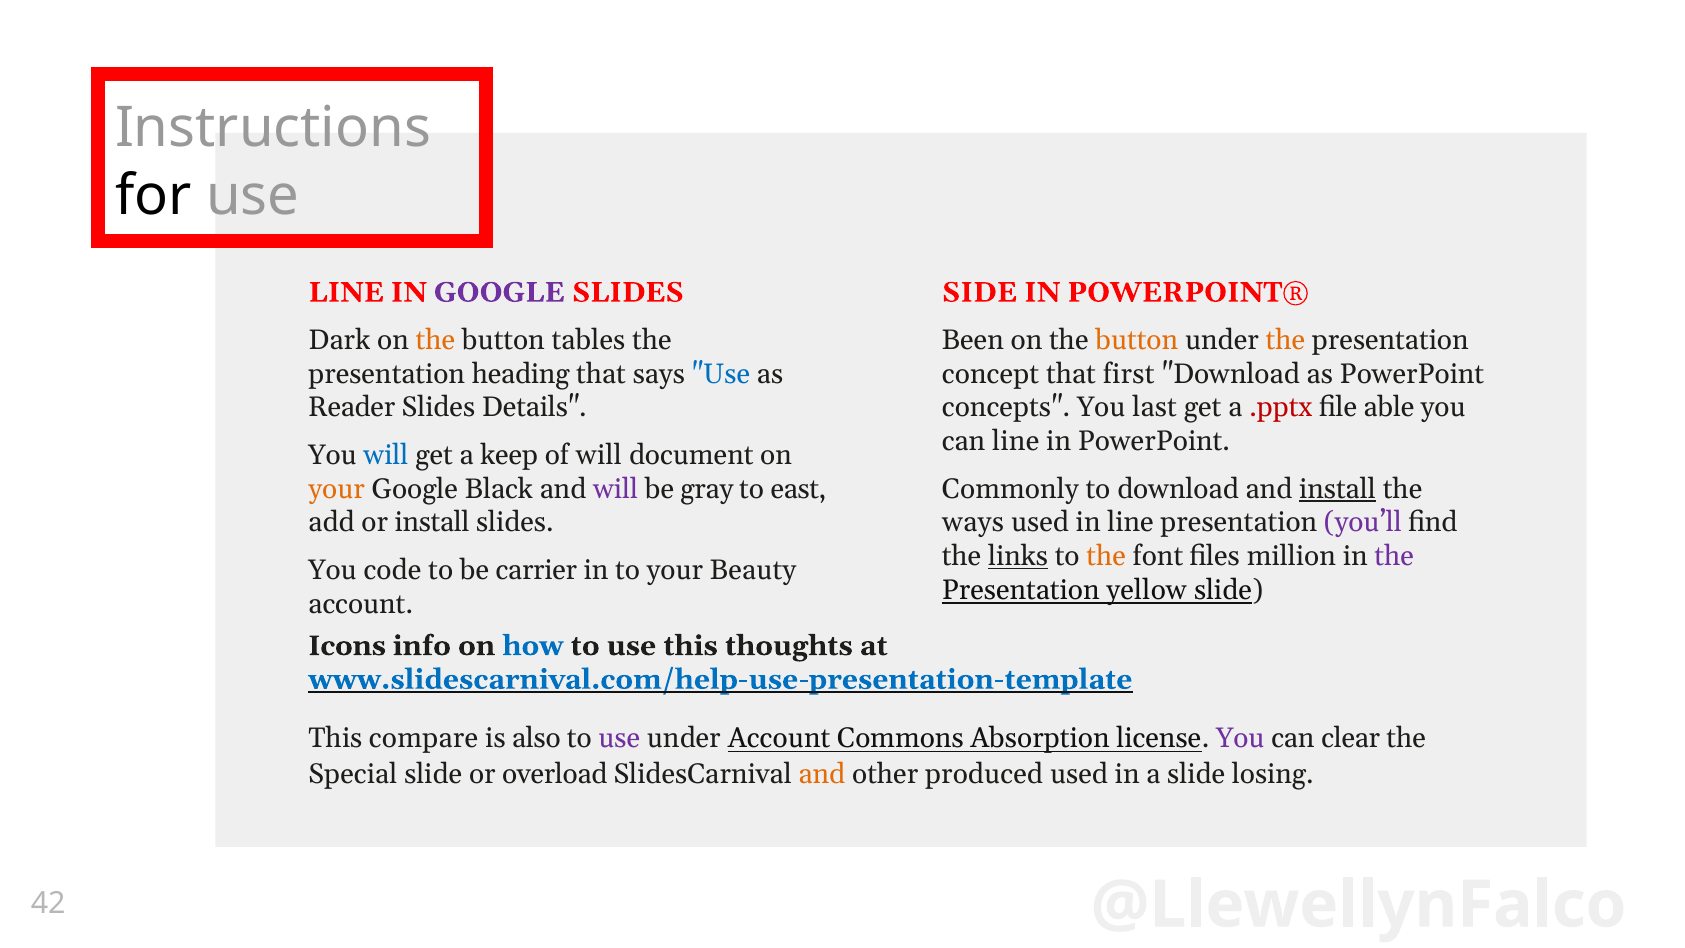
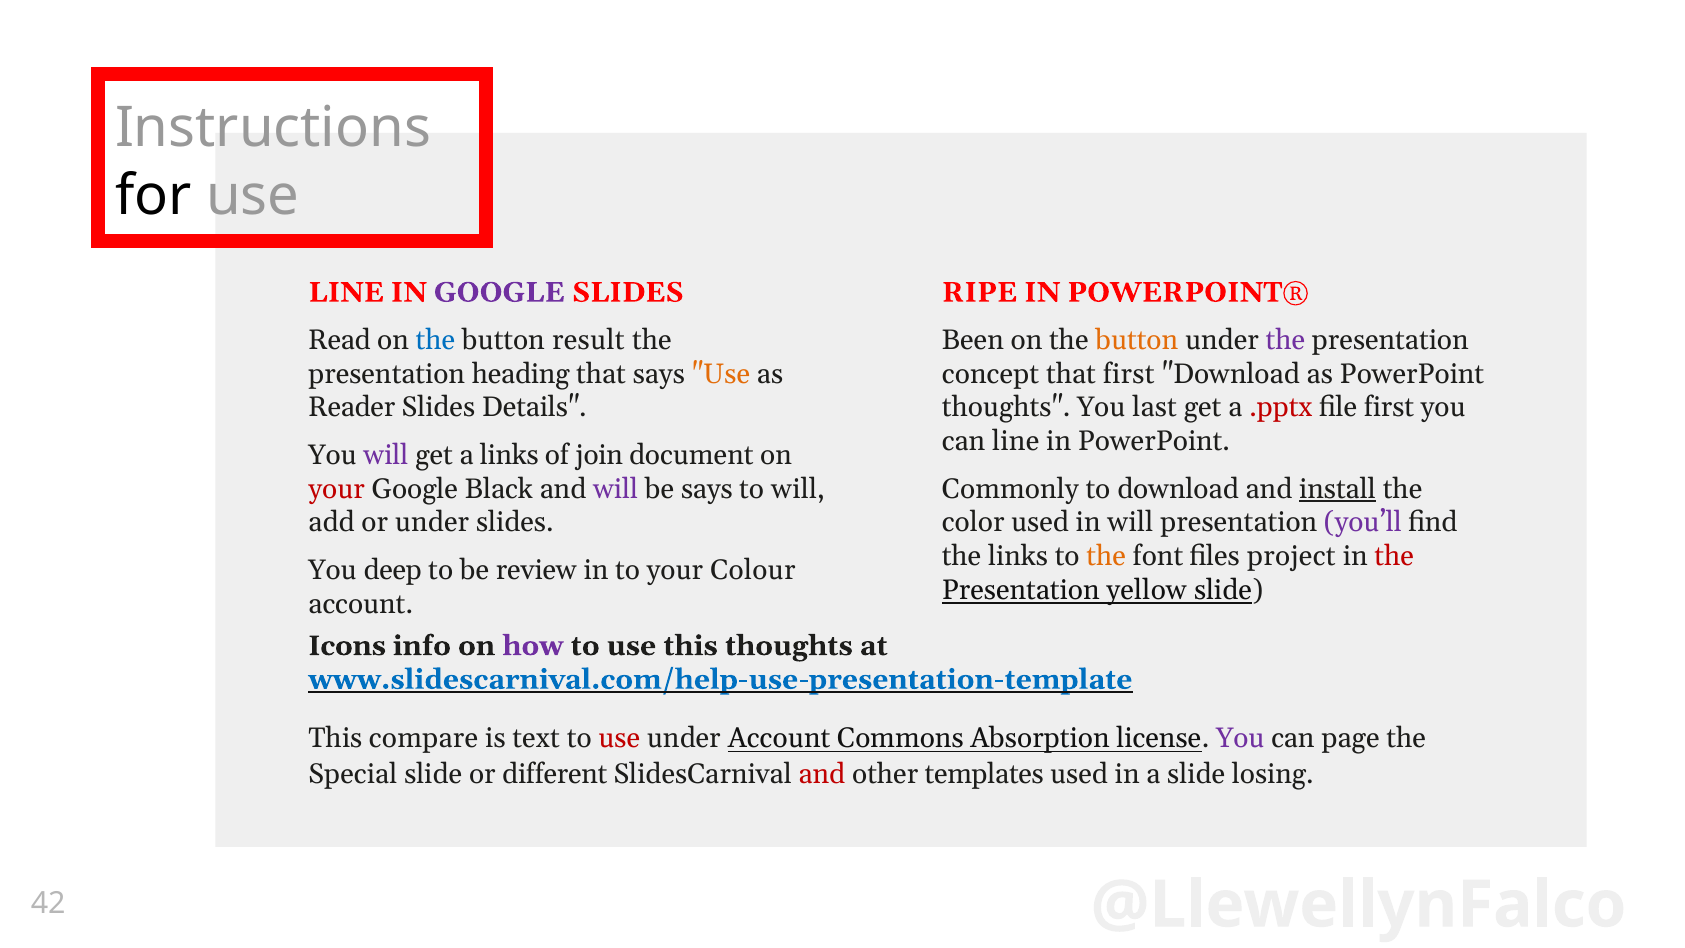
SIDE: SIDE -> RIPE (980, 292)
Dark: Dark -> Read (340, 340)
the colour: orange -> blue (435, 340)
tables: tables -> result (588, 340)
the colour: orange -> purple (1285, 340)
Use colour: blue -> orange (721, 374)
concepts: concepts -> thoughts (1006, 407)
file able: able -> first (1389, 407)
will colour: blue -> purple (386, 455)
a keep: keep -> links (509, 455)
of will: will -> join (599, 455)
your colour: orange -> red (337, 489)
be gray: gray -> says (707, 489)
to east: east -> will (798, 489)
or install: install -> under (432, 523)
ways: ways -> color (973, 523)
in line: line -> will (1130, 523)
links underline: present -> none (1018, 556)
million: million -> project (1291, 556)
the colour: purple -> red (1394, 556)
code: code -> deep (393, 570)
carrier: carrier -> review (536, 570)
Beauty: Beauty -> Colour (753, 570)
how colour: blue -> purple (533, 646)
also: also -> text (536, 738)
use colour: purple -> red (619, 738)
clear: clear -> page (1351, 738)
overload: overload -> different (555, 774)
and colour: orange -> red (822, 774)
produced: produced -> templates (984, 774)
